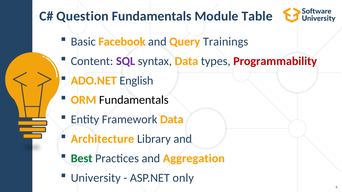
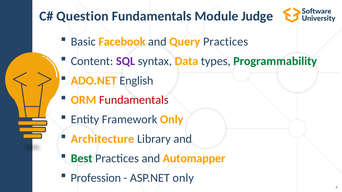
Table: Table -> Judge (257, 16)
Query Trainings: Trainings -> Practices (226, 42)
Programmability colour: red -> green (275, 61)
Fundamentals colour: black -> red (134, 100)
Framework Data: Data -> Only (172, 120)
Aggregation: Aggregation -> Automapper (194, 159)
University: University -> Profession (96, 178)
